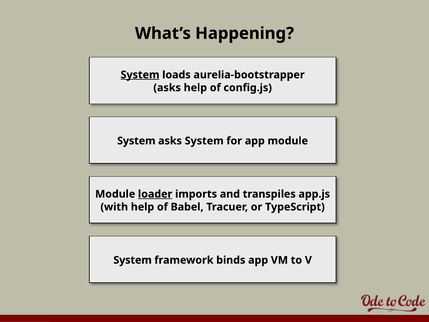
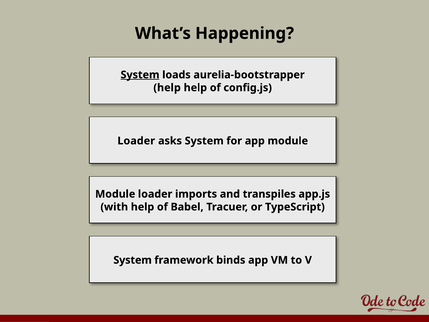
asks: asks -> help (167, 88)
System: System -> Loader (136, 141)
loader underline: present -> none (155, 194)
